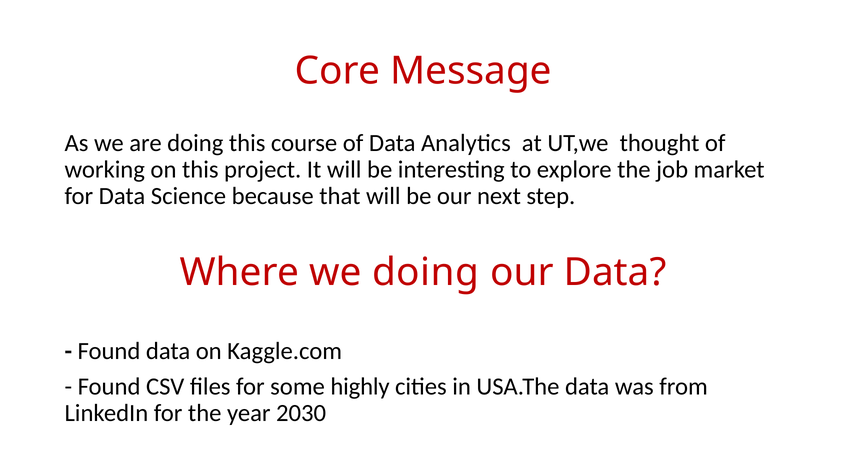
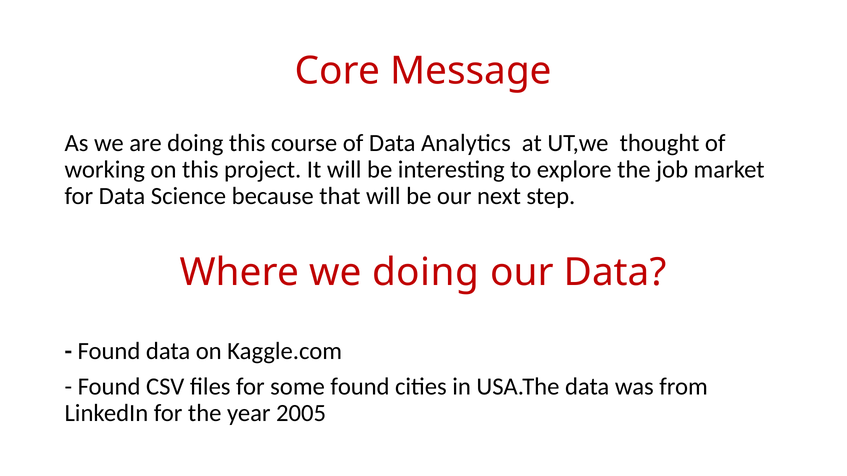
some highly: highly -> found (360, 387)
2030: 2030 -> 2005 (301, 413)
